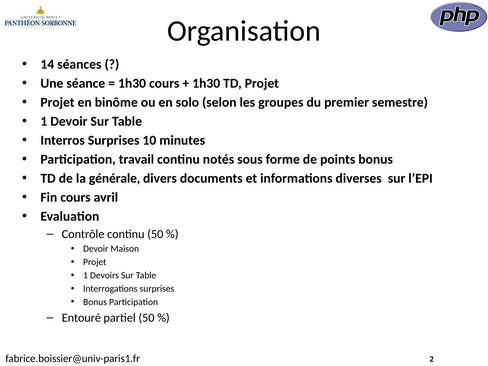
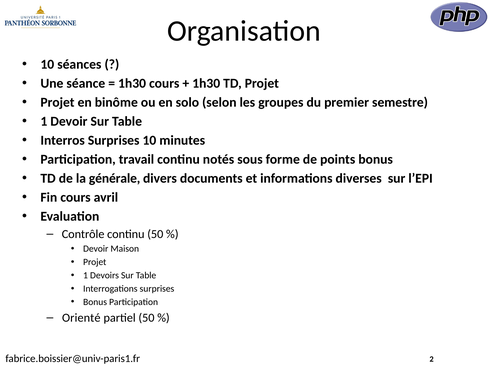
14: 14 -> 10 (47, 64)
Entouré: Entouré -> Orienté (81, 318)
